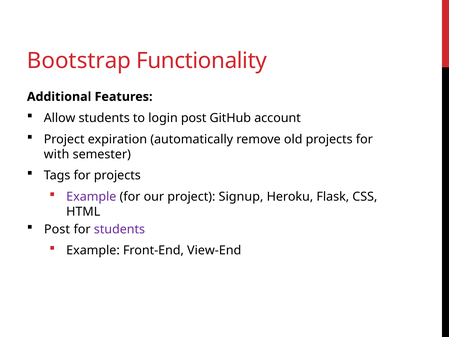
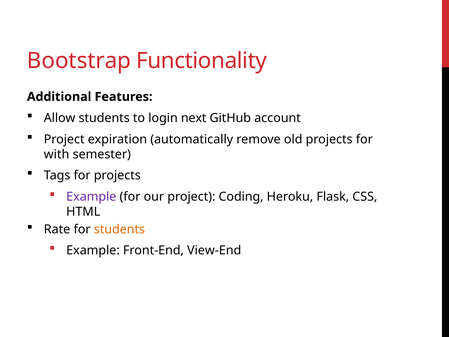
login post: post -> next (194, 118)
Signup: Signup -> Coding (241, 197)
Post: Post -> Rate (57, 229)
students colour: purple -> orange (119, 229)
